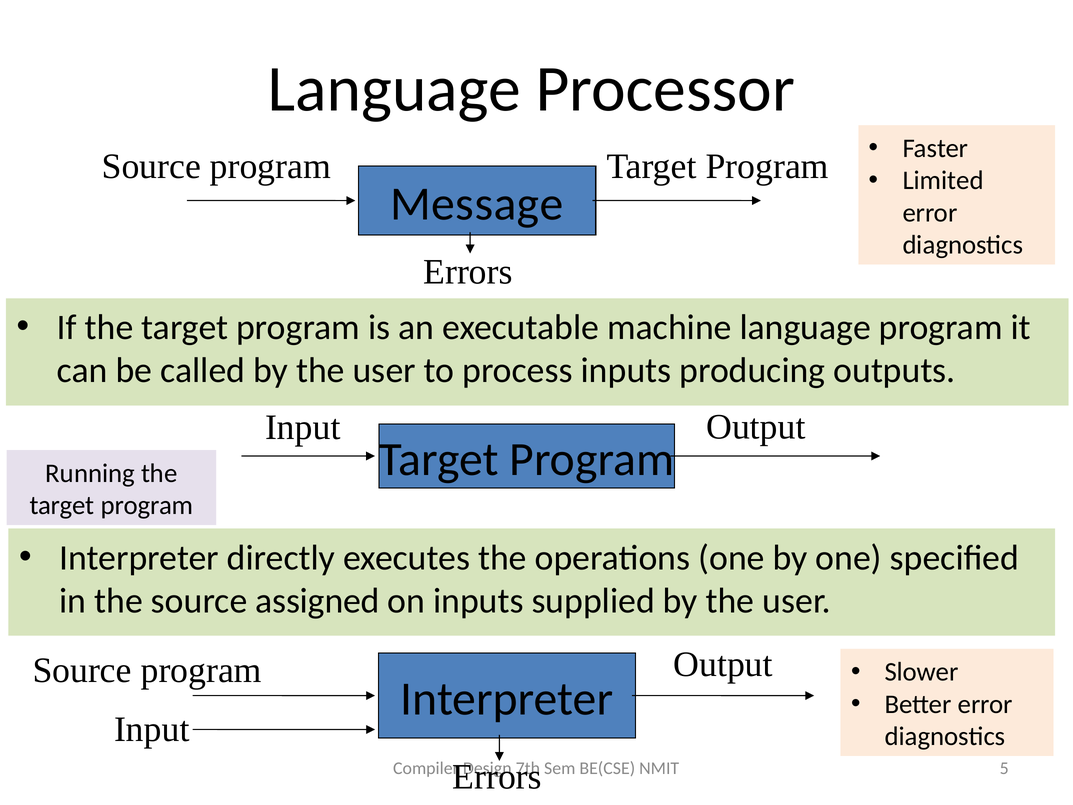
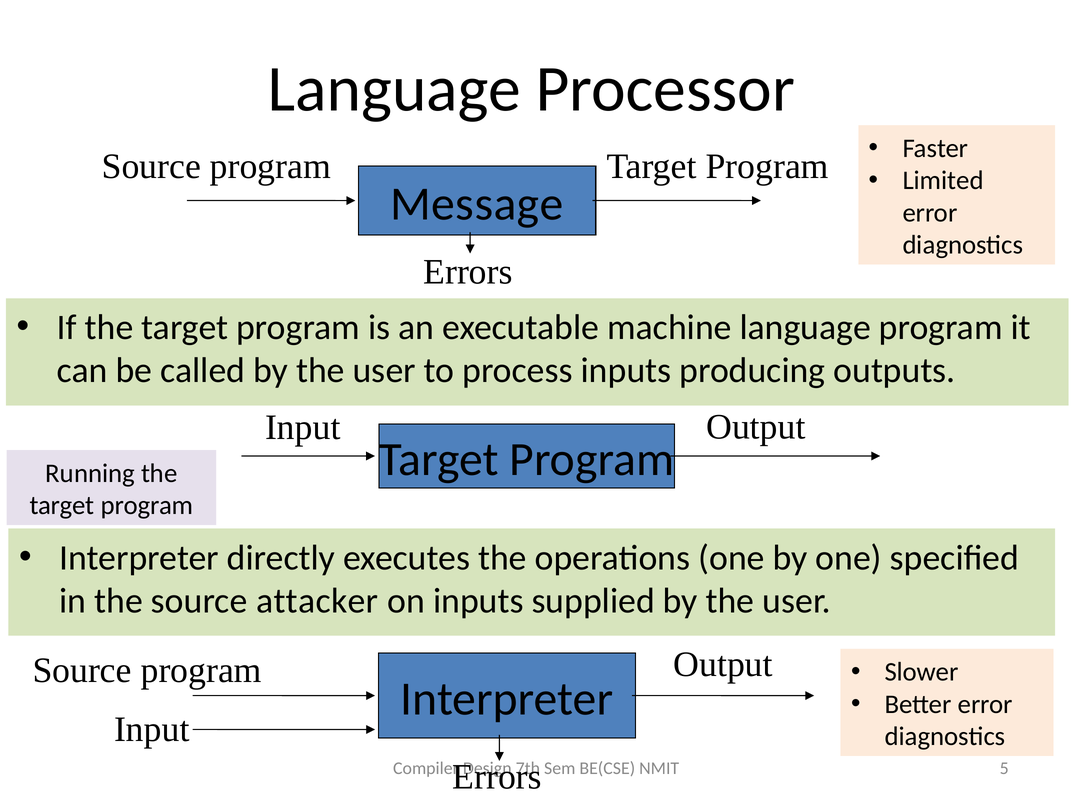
assigned: assigned -> attacker (317, 601)
